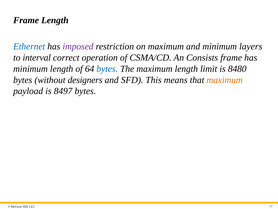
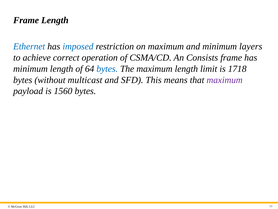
imposed colour: purple -> blue (78, 46)
interval: interval -> achieve (37, 58)
8480: 8480 -> 1718 (237, 69)
designers: designers -> multicast (85, 80)
maximum colour: orange -> purple (225, 80)
8497: 8497 -> 1560 (63, 91)
